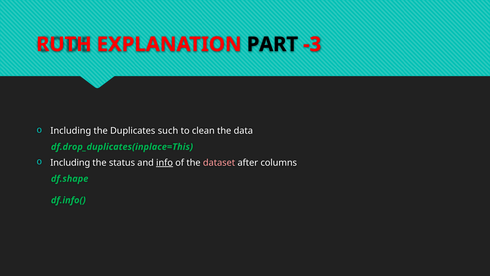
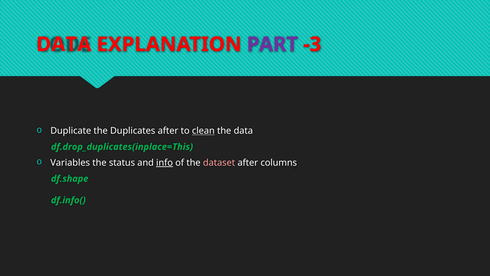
RUTH: RUTH -> DATA (64, 44)
PART colour: black -> purple (272, 44)
Including: Including -> Duplicate (71, 131)
Duplicates such: such -> after (168, 131)
clean underline: none -> present (203, 131)
Including: Including -> Variables (70, 163)
